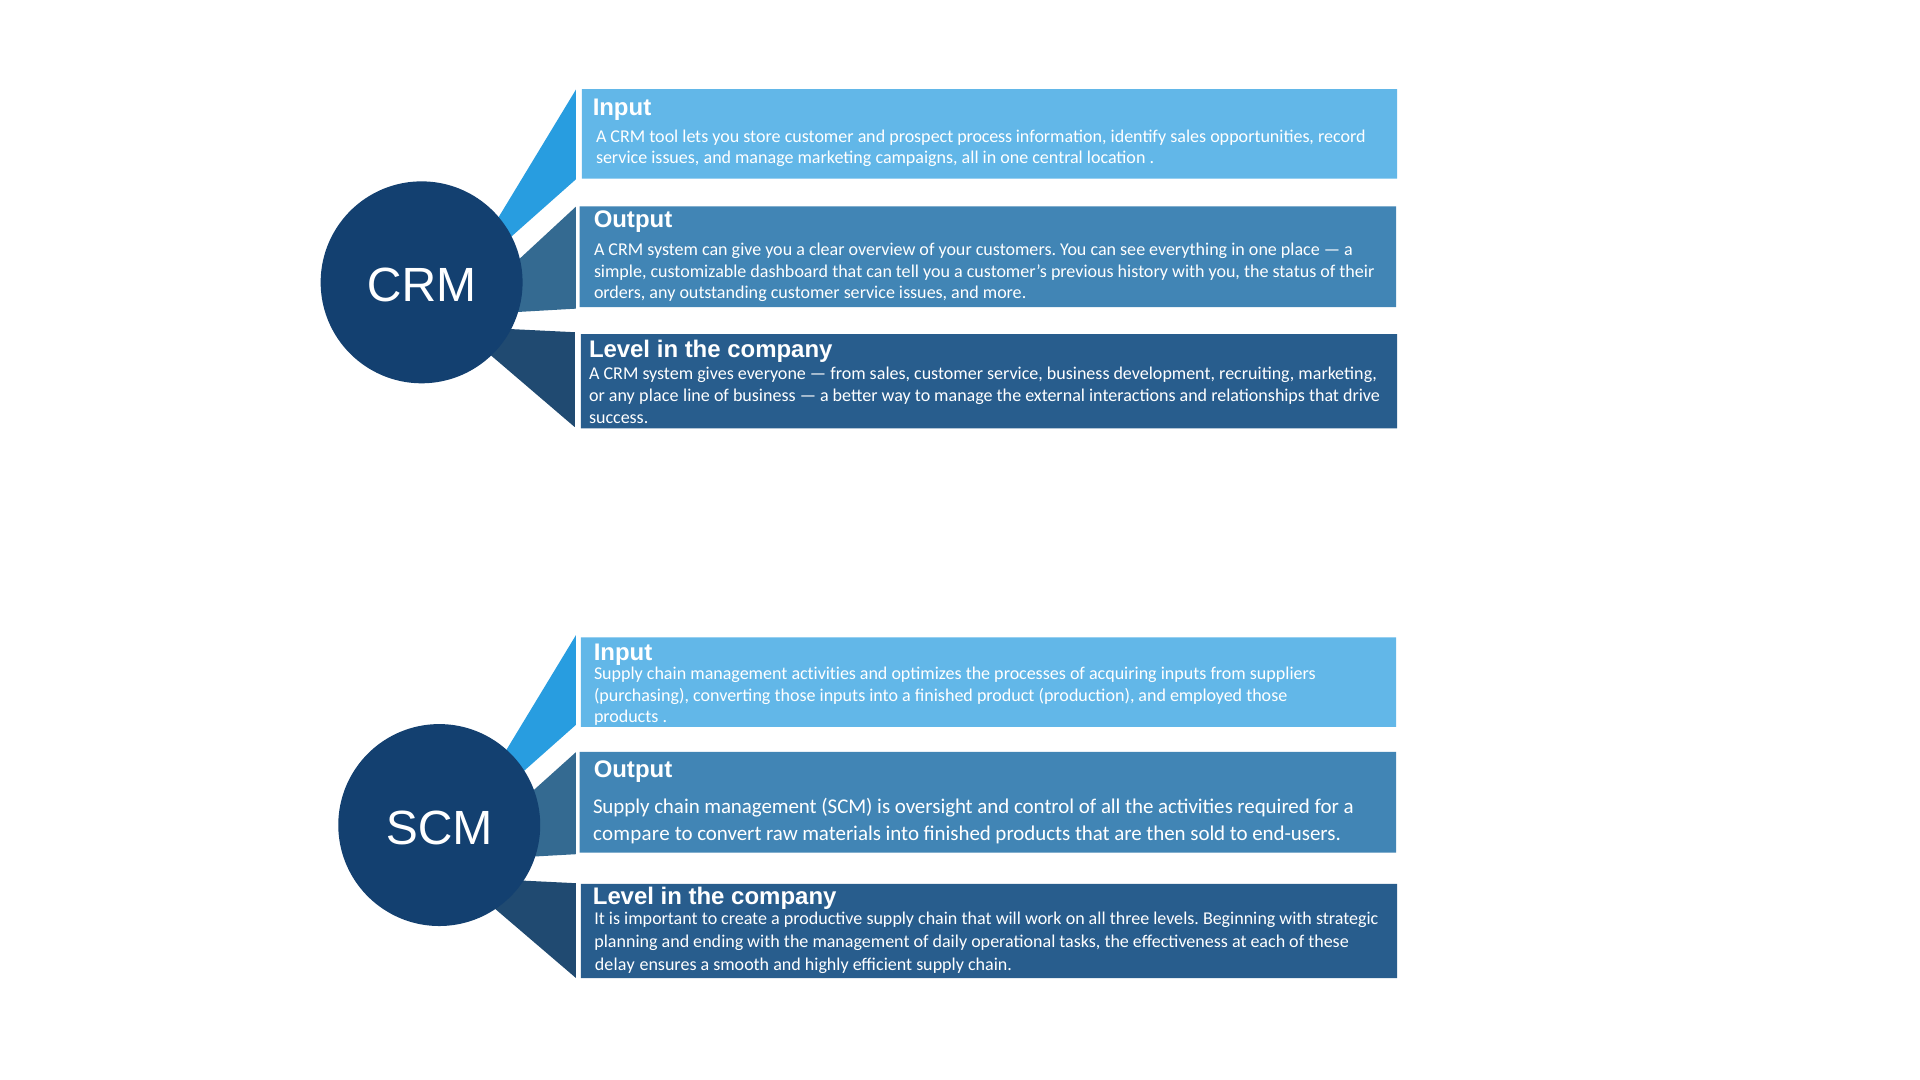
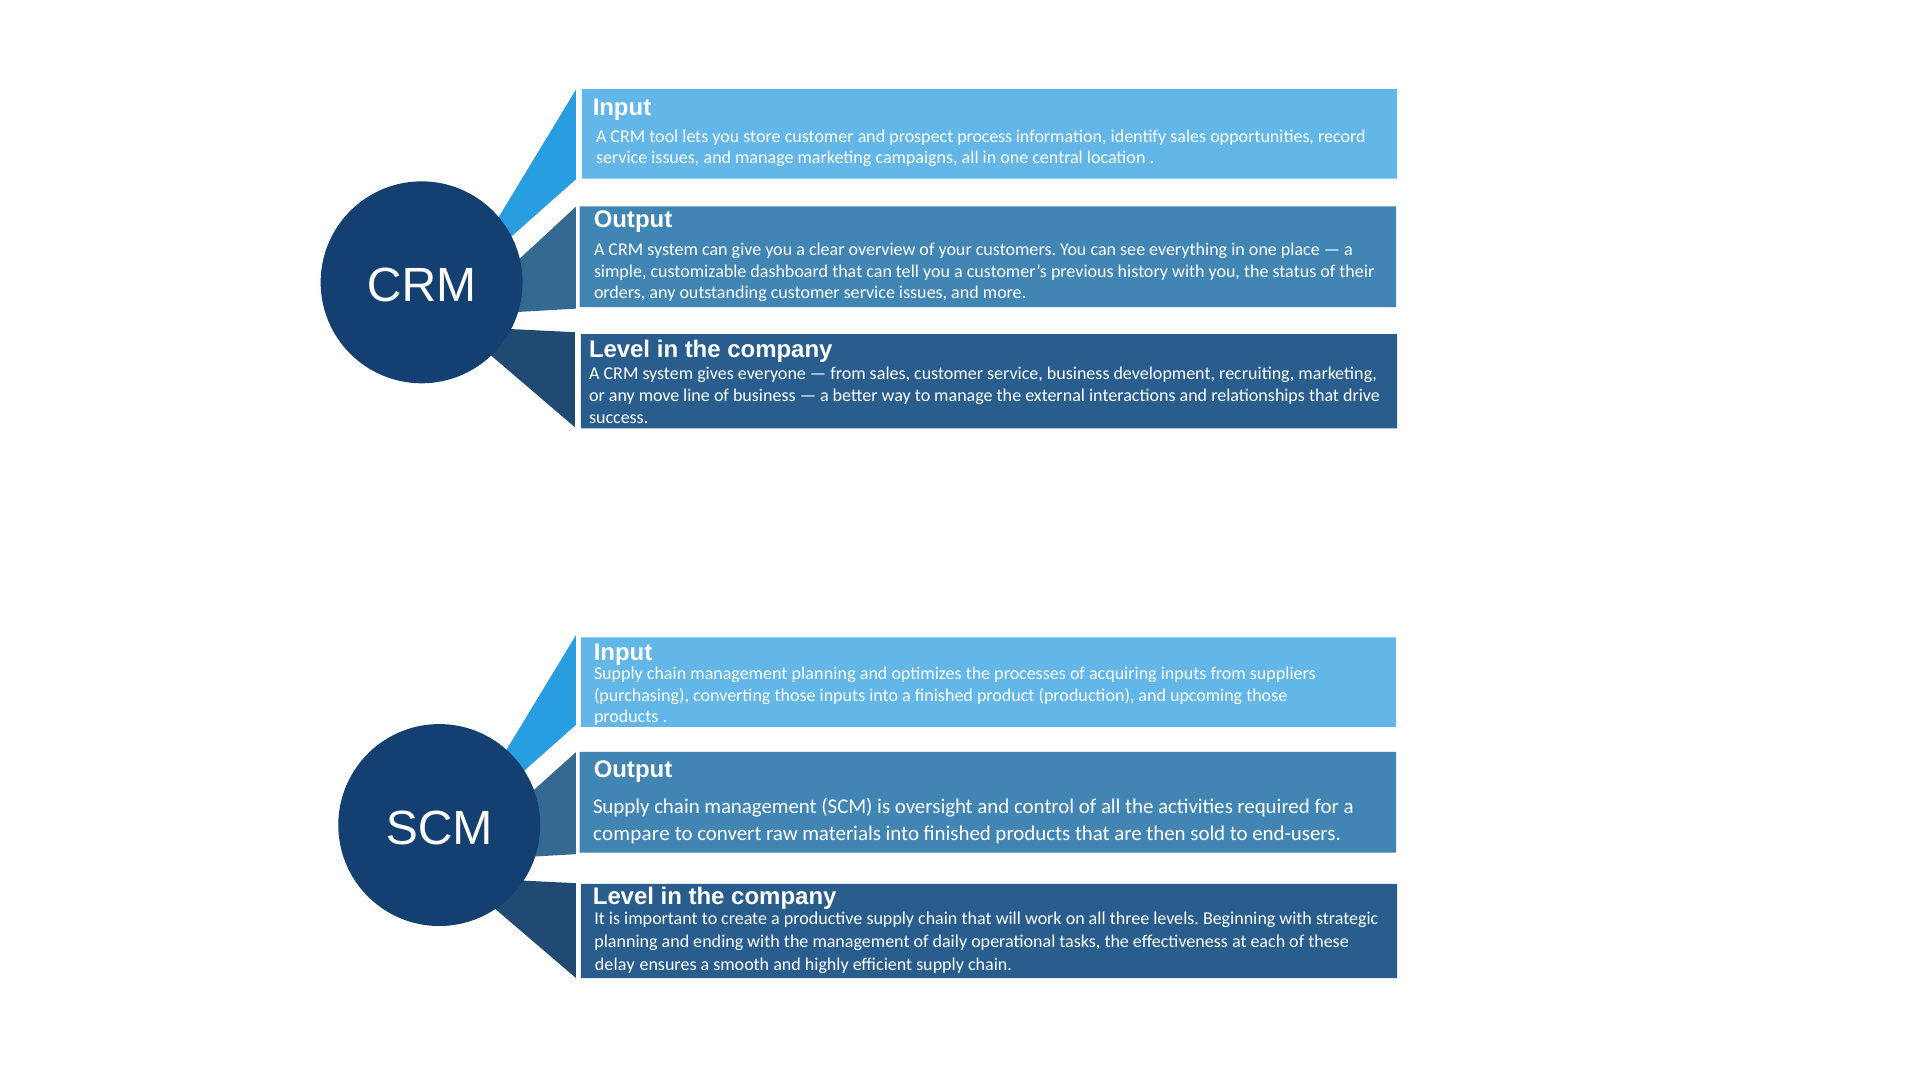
any place: place -> move (659, 395)
management activities: activities -> planning (824, 674)
employed: employed -> upcoming (1206, 695)
